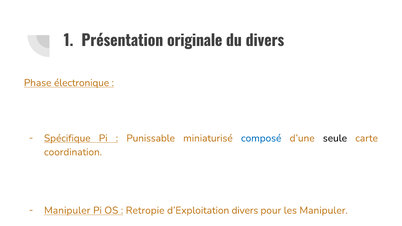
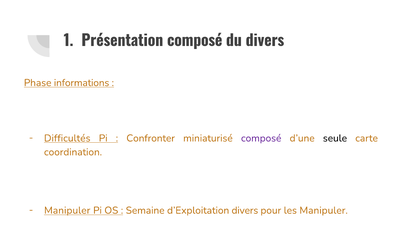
Présentation originale: originale -> composé (195, 41)
électronique: électronique -> informations (82, 83)
Spécifique: Spécifique -> Difficultés (67, 138)
Punissable: Punissable -> Confronter (151, 138)
composé colour: blue -> purple (261, 138)
Retropie: Retropie -> Semaine (145, 210)
